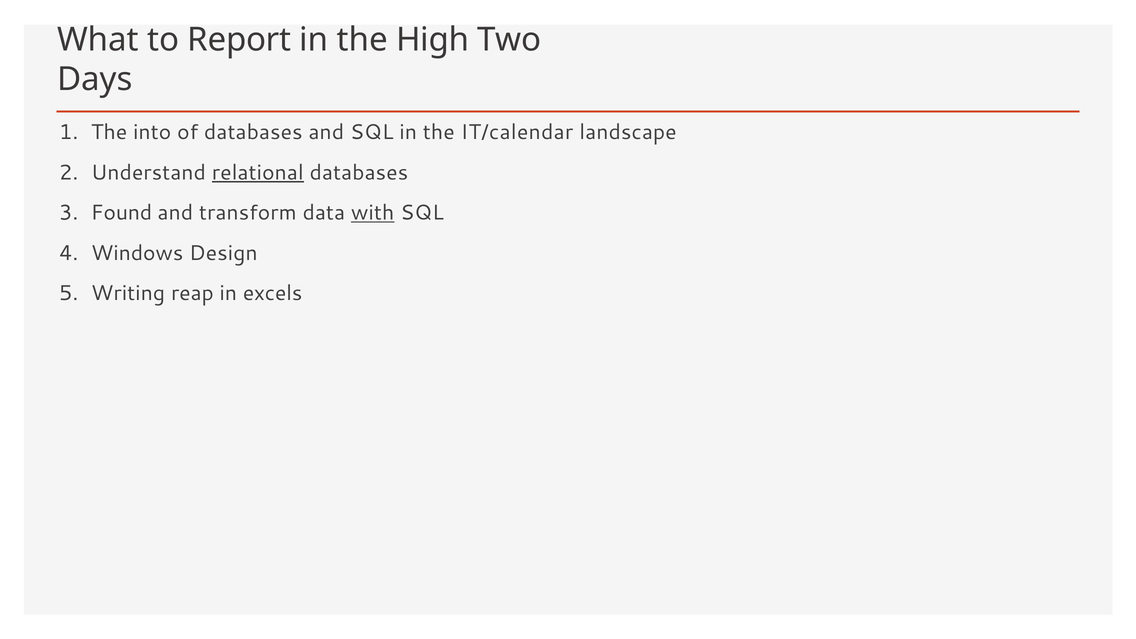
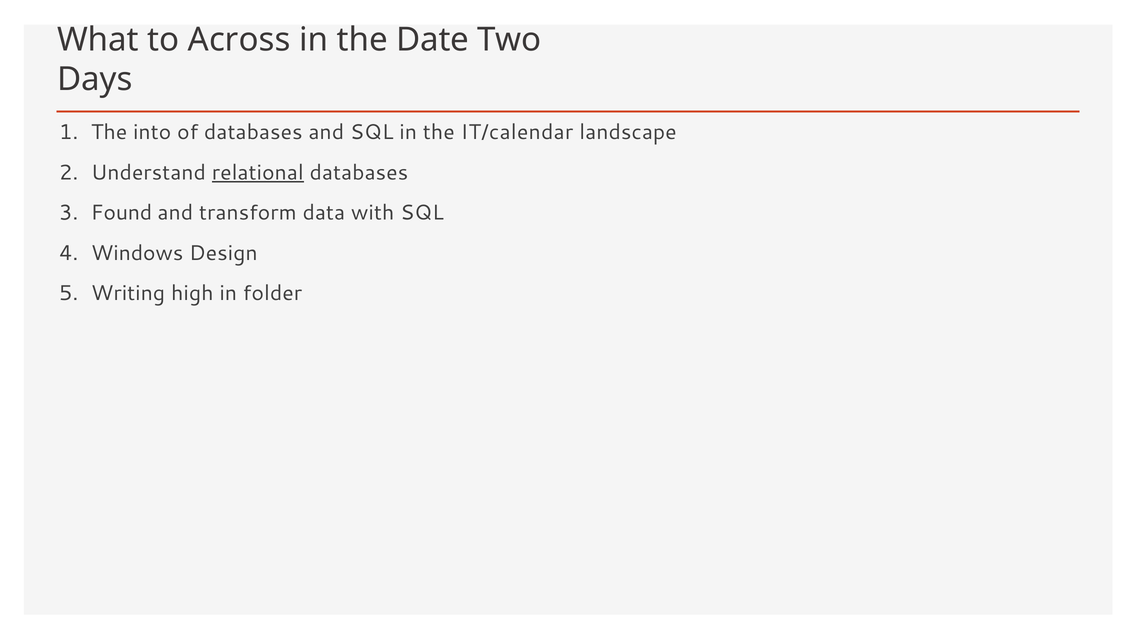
Report: Report -> Across (239, 40)
High: High -> Date (433, 40)
with underline: present -> none (373, 213)
reap: reap -> high (192, 293)
excels: excels -> folder (272, 293)
